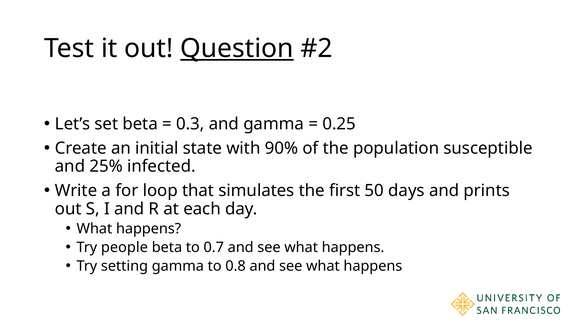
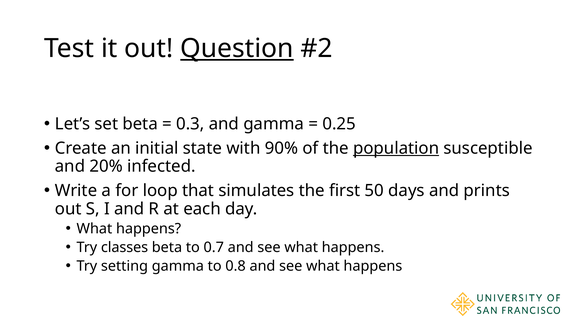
population underline: none -> present (396, 148)
25%: 25% -> 20% (106, 166)
people: people -> classes (125, 247)
